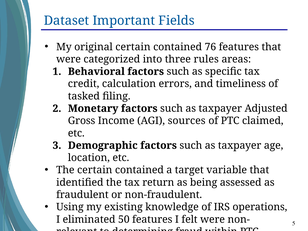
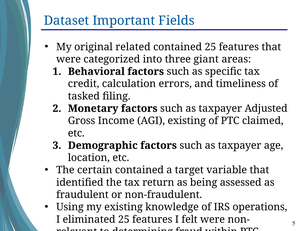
original certain: certain -> related (133, 47)
contained 76: 76 -> 25 (210, 47)
rules: rules -> giant (206, 59)
AGI sources: sources -> existing (187, 121)
eliminated 50: 50 -> 25 (124, 219)
